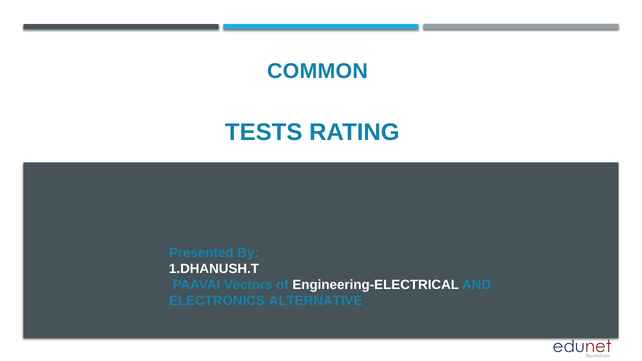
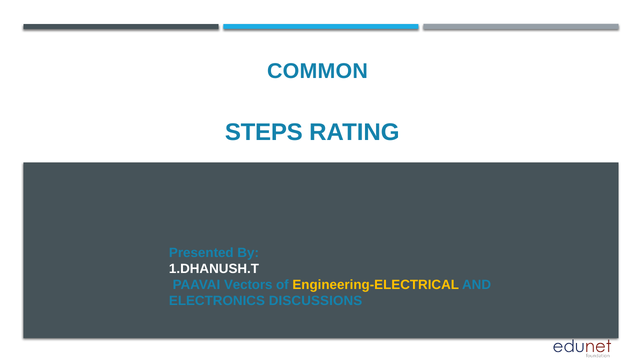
TESTS: TESTS -> STEPS (264, 132)
Engineering-ELECTRICAL colour: white -> yellow (376, 285)
ALTERNATIVE: ALTERNATIVE -> DISCUSSIONS (316, 301)
